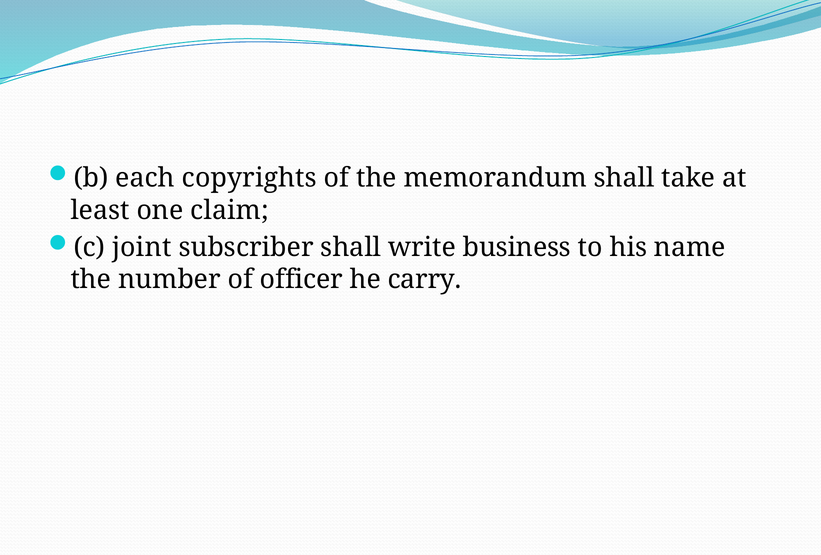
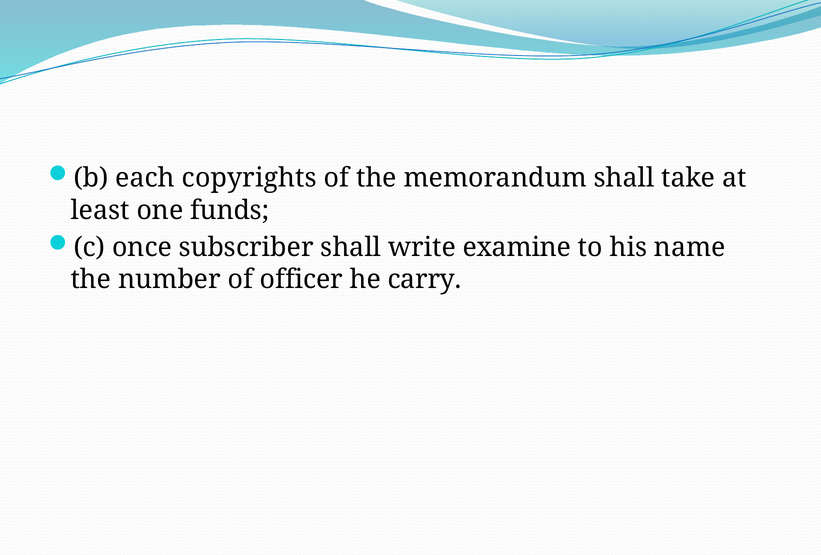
claim: claim -> funds (230, 210)
joint: joint -> once (142, 247)
business: business -> examine (517, 247)
